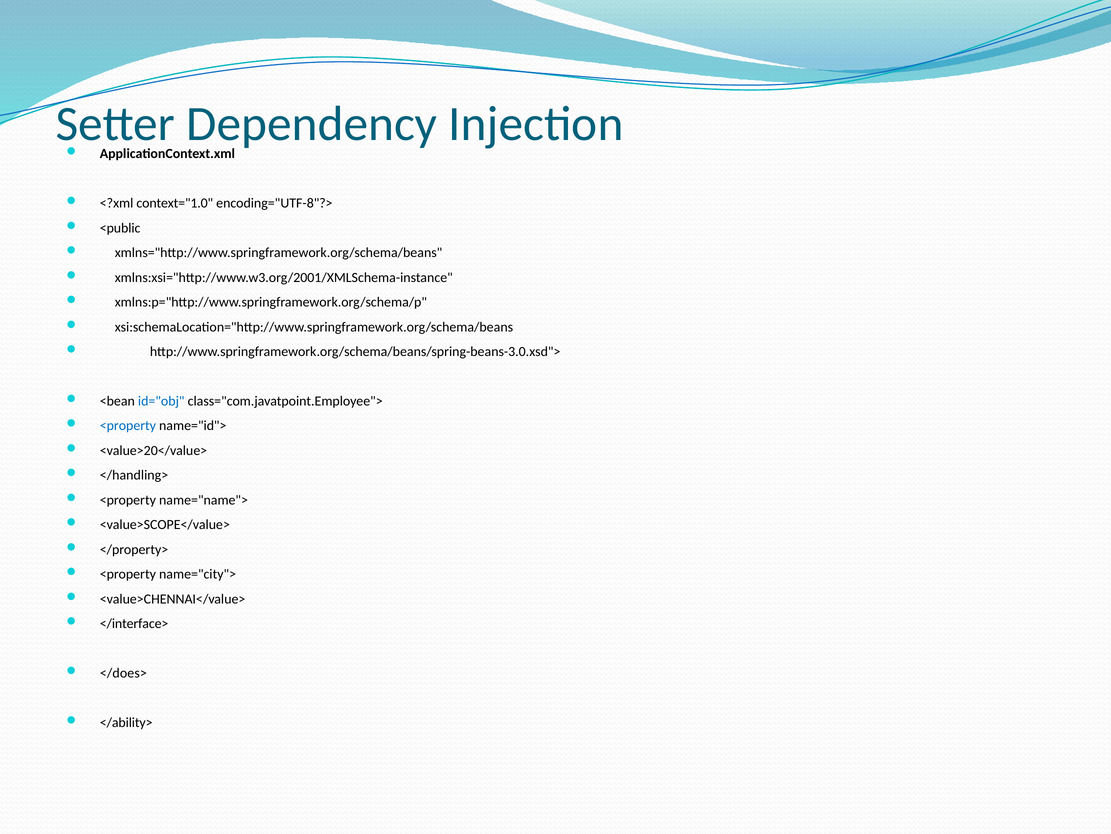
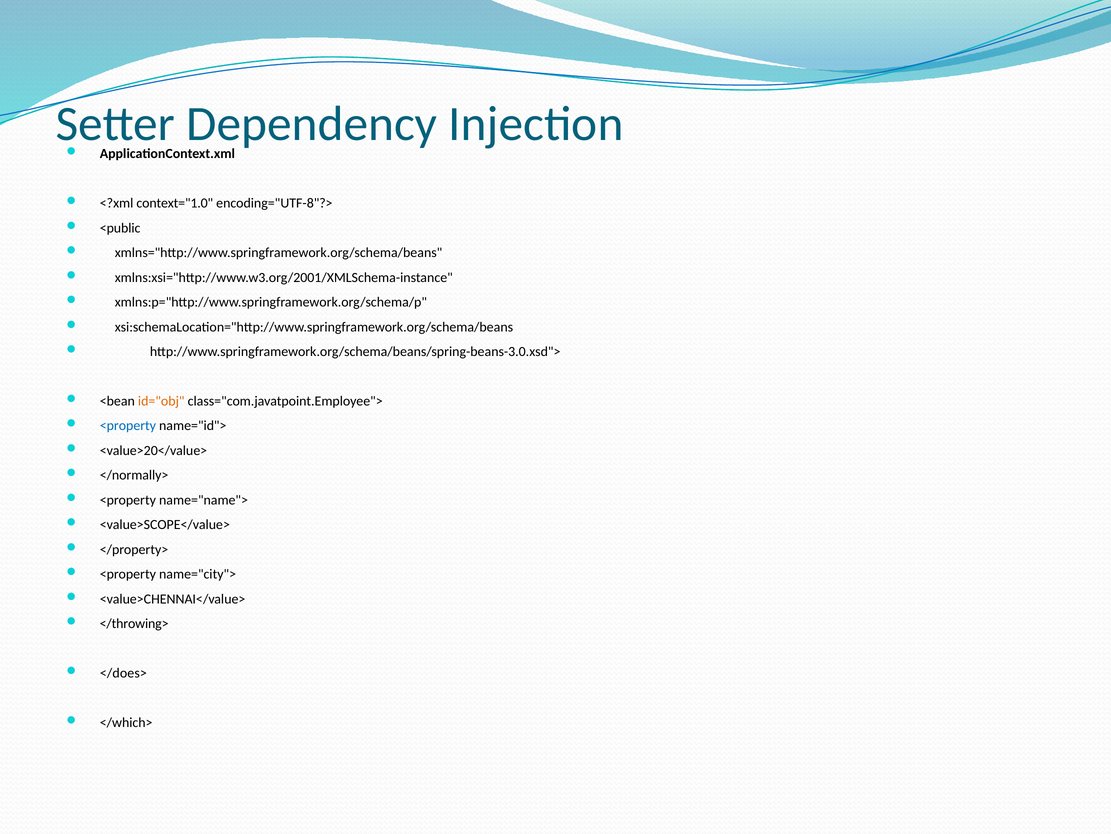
id="obj colour: blue -> orange (161, 401)
</handling>: </handling> -> </normally> (134, 475)
</interface>: </interface> -> </throwing> (134, 623)
</ability>: </ability> -> </which> (126, 722)
